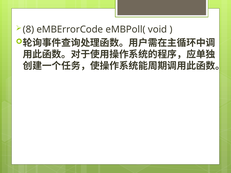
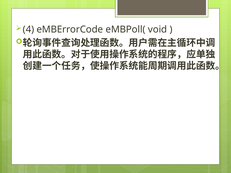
8: 8 -> 4 (28, 29)
